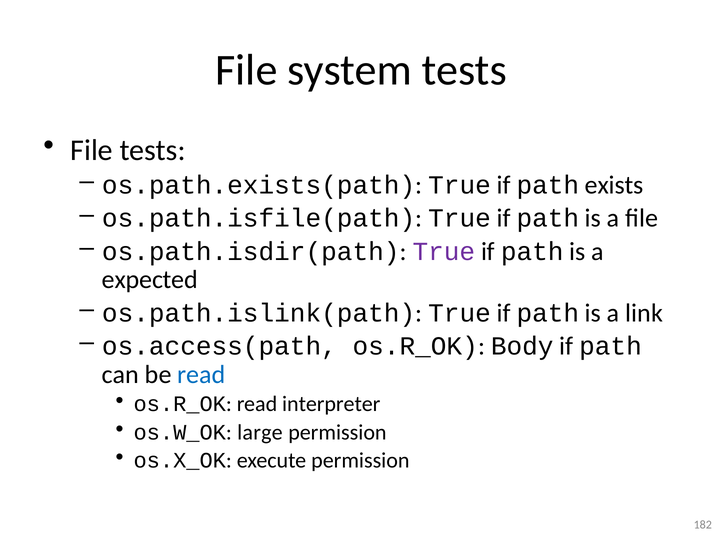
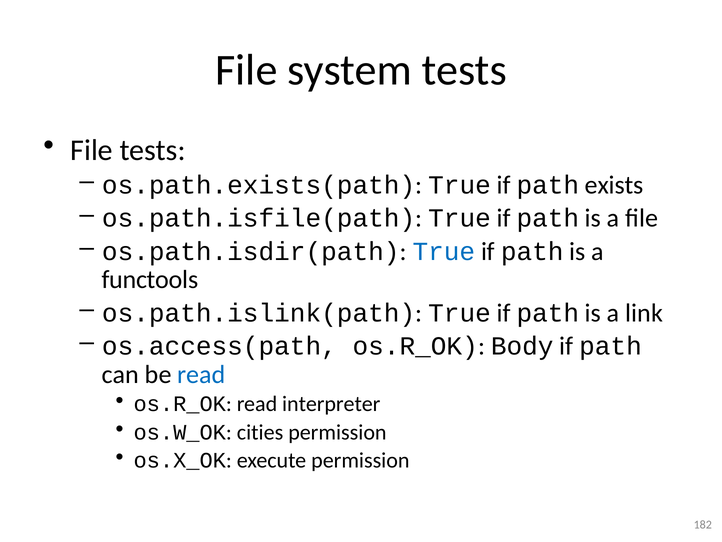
True colour: purple -> blue (444, 251)
expected: expected -> functools (150, 280)
large: large -> cities (260, 432)
